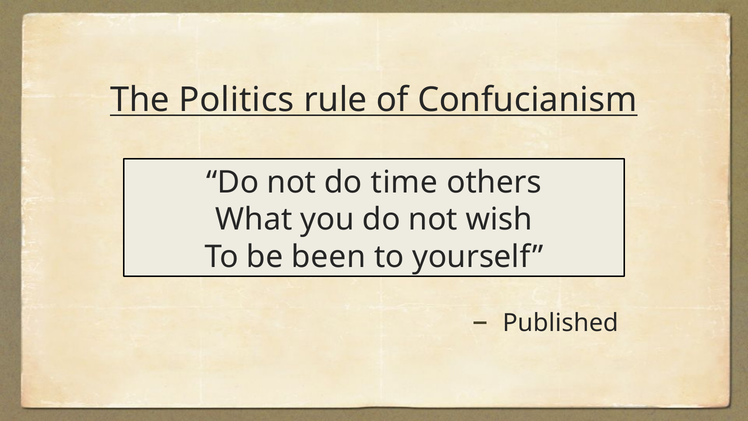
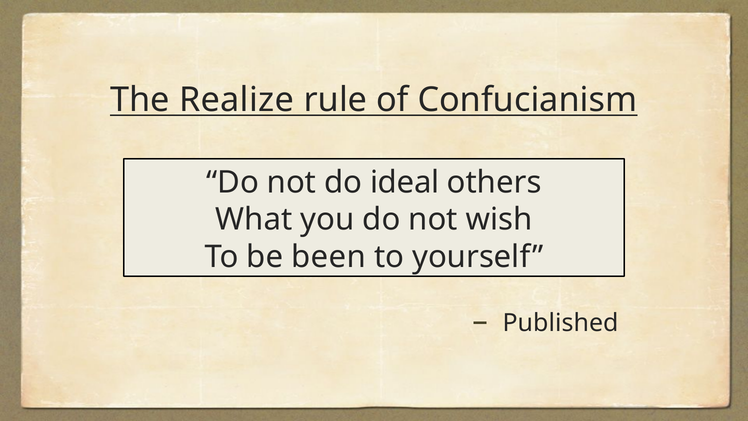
Politics: Politics -> Realize (237, 100)
time: time -> ideal (405, 182)
